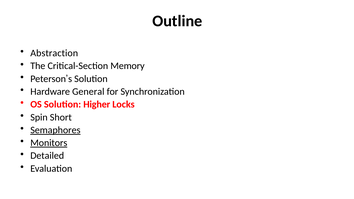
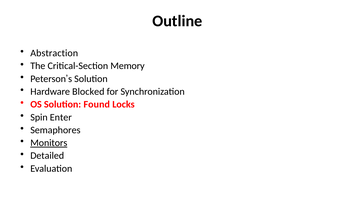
General: General -> Blocked (88, 92)
Higher: Higher -> Found (97, 104)
Short: Short -> Enter (61, 117)
Semaphores underline: present -> none (55, 130)
